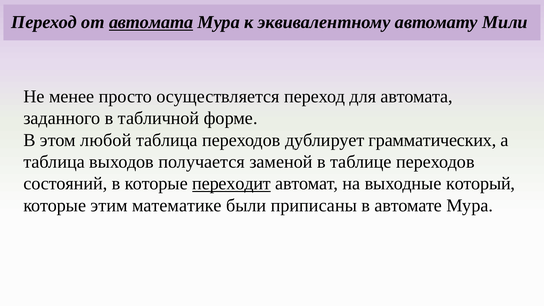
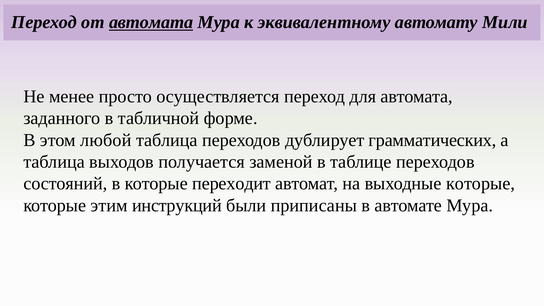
переходит underline: present -> none (232, 184)
выходные который: который -> которые (481, 184)
математике: математике -> инструкций (177, 205)
